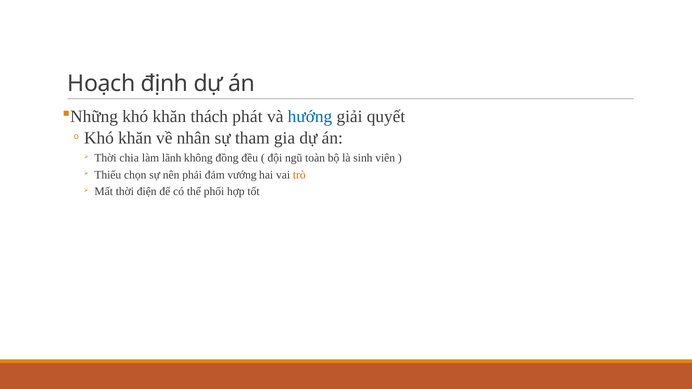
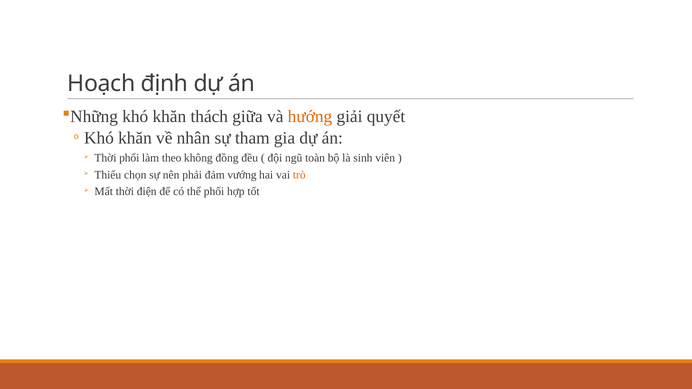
phát: phát -> giữa (248, 117)
hướng colour: blue -> orange (310, 117)
Thời chia: chia -> phối (129, 158)
lãnh: lãnh -> theo (172, 158)
